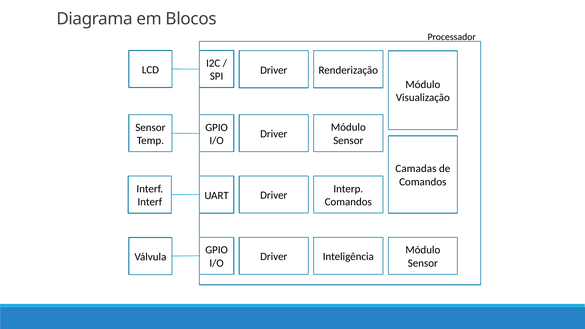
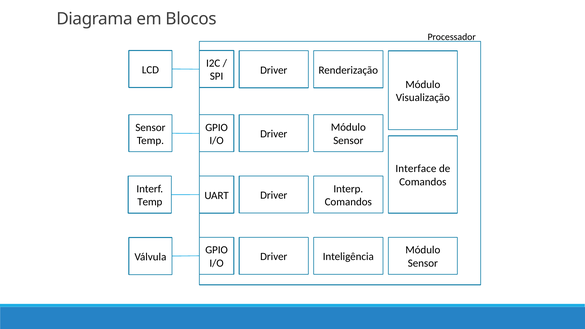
Camadas: Camadas -> Interface (416, 169)
Interf: Interf -> Temp (150, 202)
